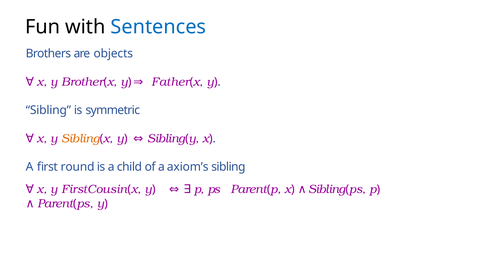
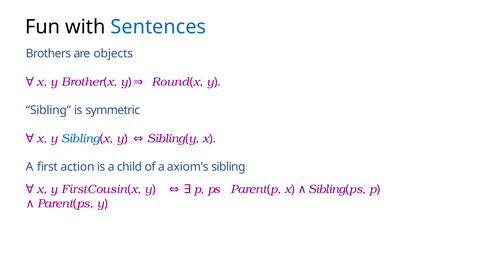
Father: Father -> Round (171, 82)
Sibling colour: orange -> blue (81, 138)
round: round -> action (78, 167)
